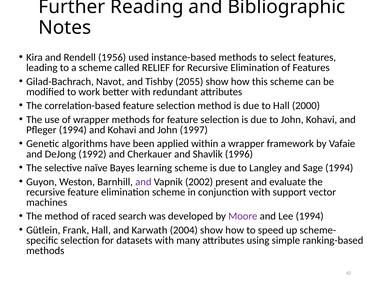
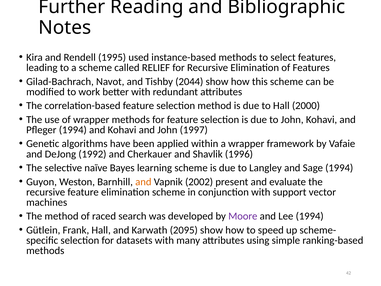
1956: 1956 -> 1995 (112, 57)
2055: 2055 -> 2044 (189, 81)
and colour: purple -> orange (143, 182)
2004: 2004 -> 2095 (184, 230)
